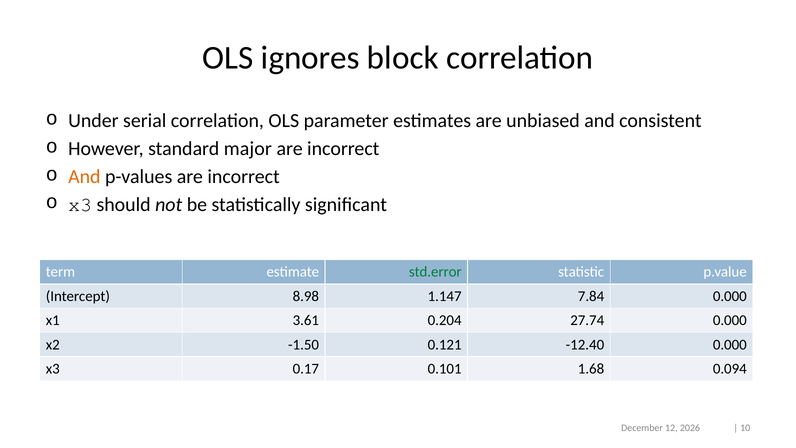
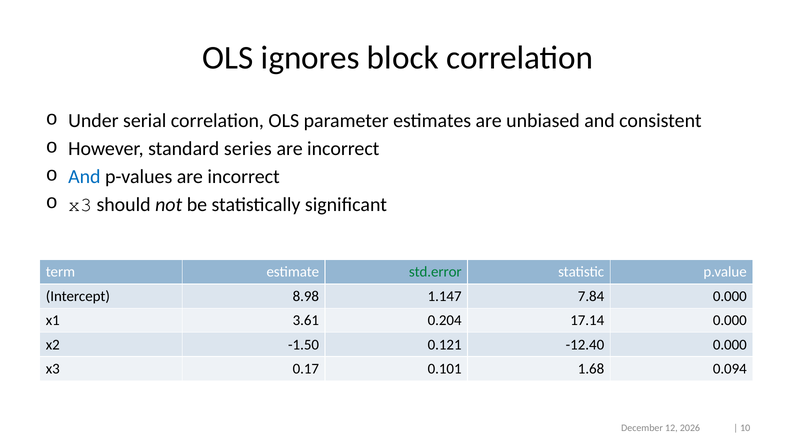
major: major -> series (248, 149)
And colour: orange -> blue (84, 177)
27.74: 27.74 -> 17.14 (587, 320)
